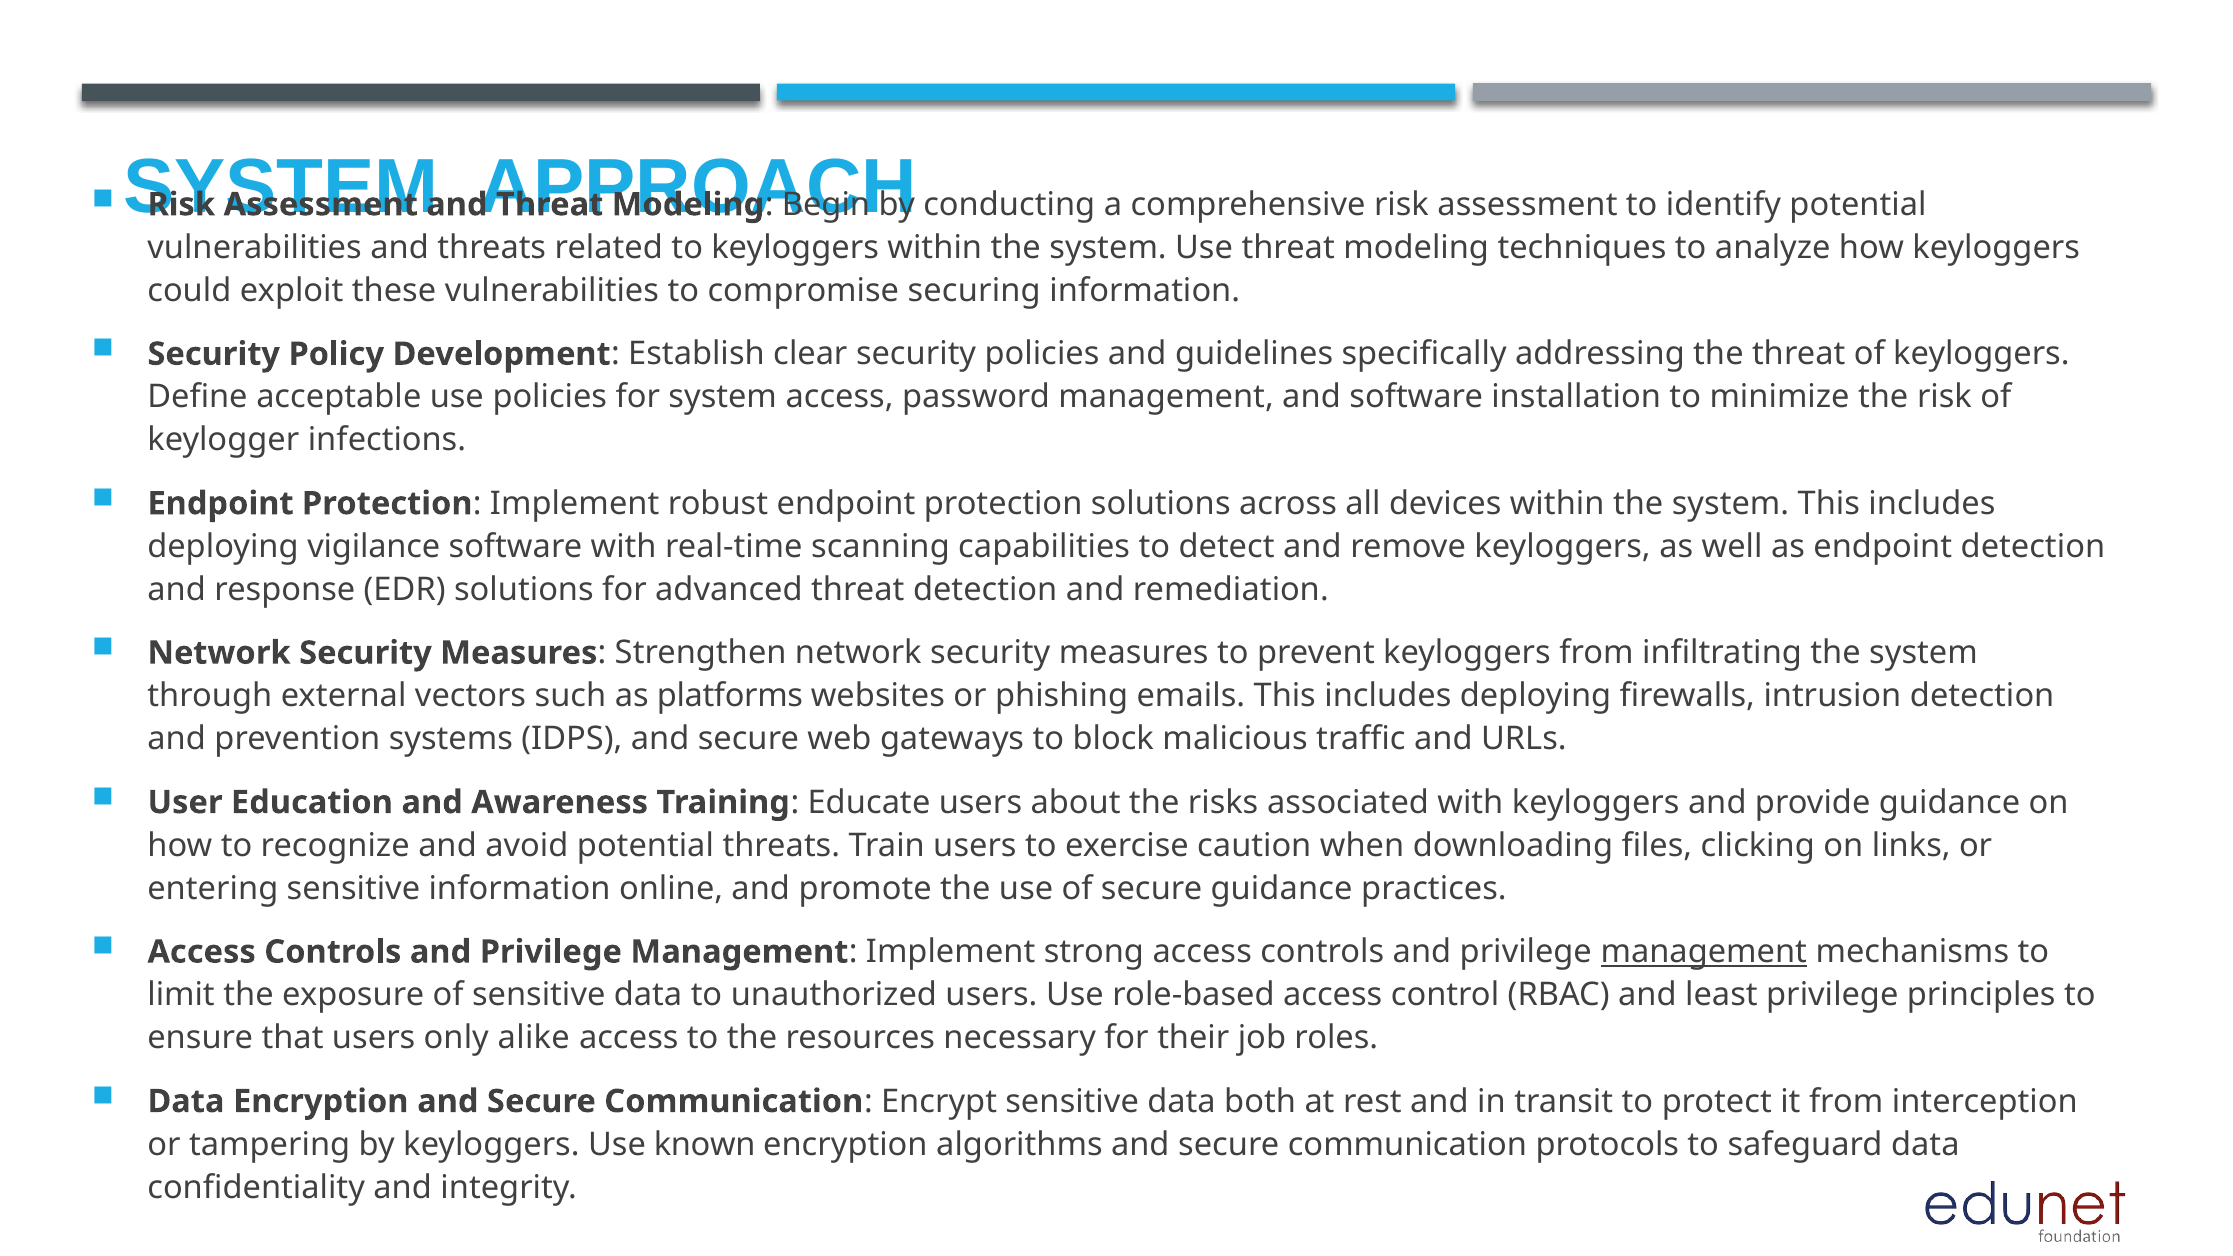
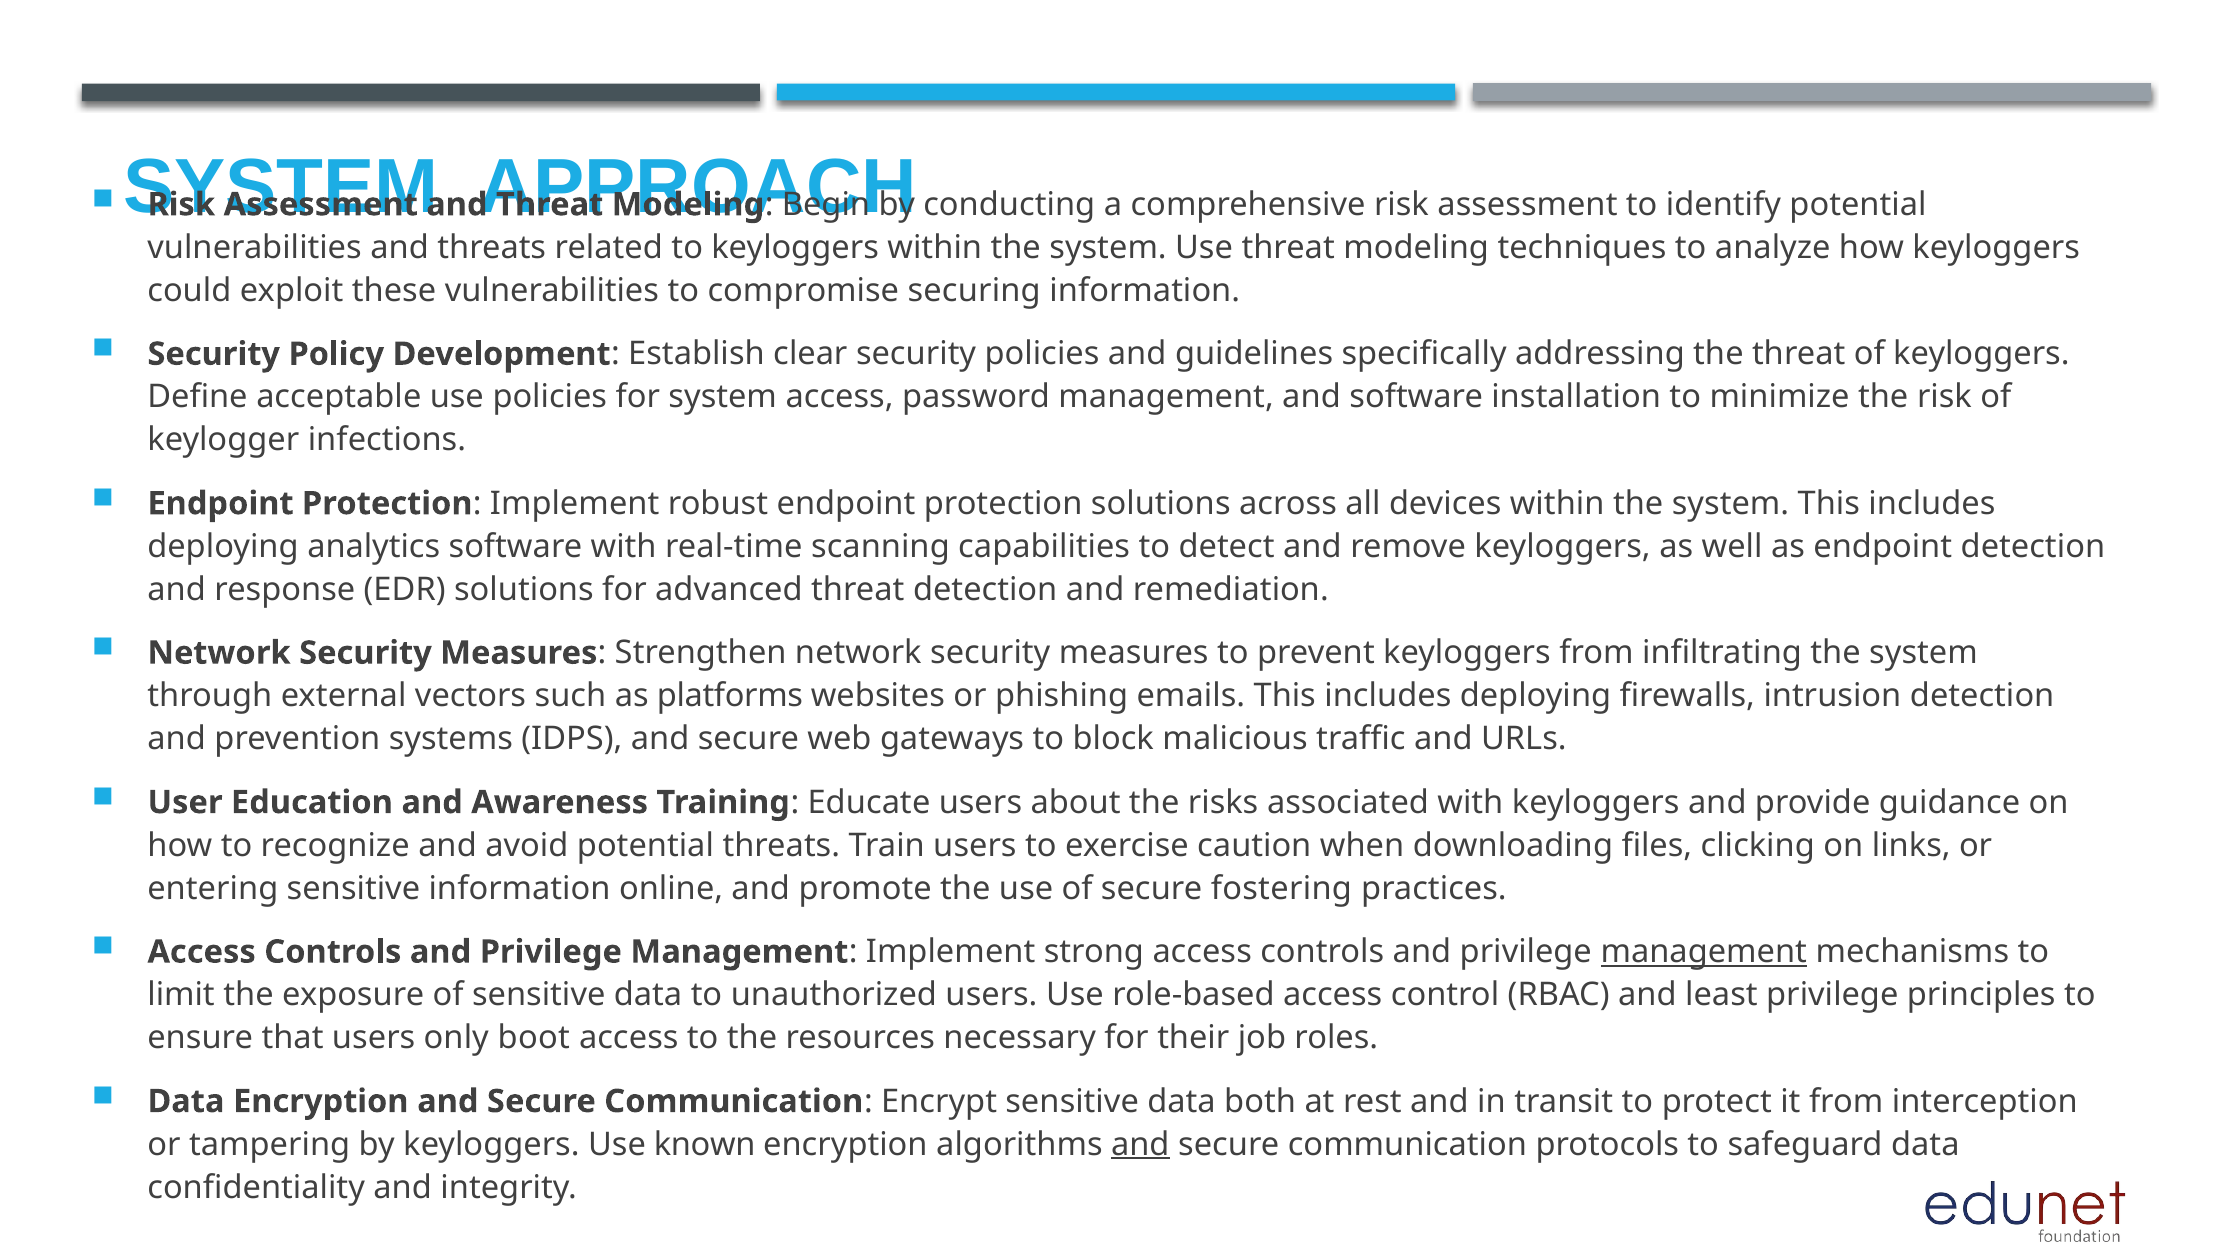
vigilance: vigilance -> analytics (374, 547)
secure guidance: guidance -> fostering (1281, 888)
alike: alike -> boot (534, 1038)
and underline: none -> present (1140, 1144)
